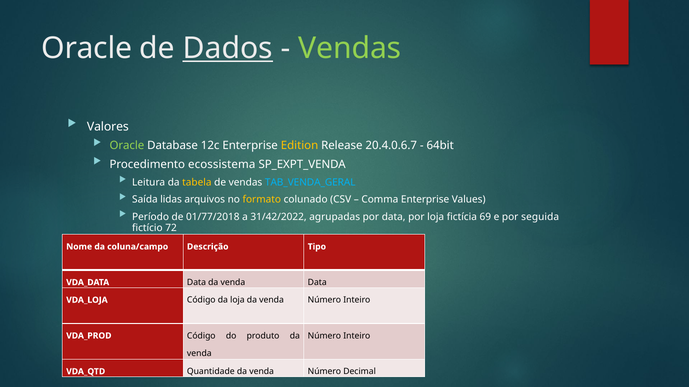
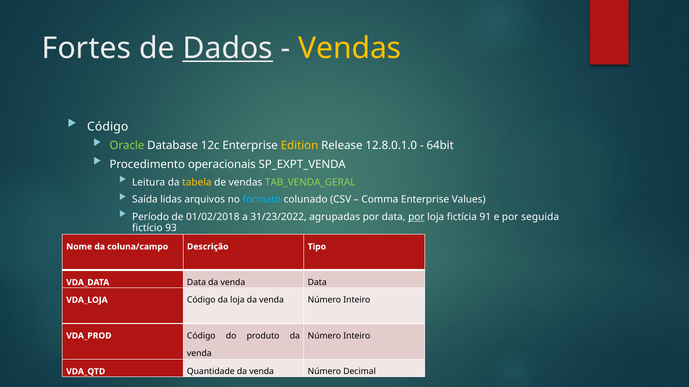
Oracle: Oracle -> Fortes (87, 48)
Vendas colour: light green -> yellow (350, 48)
Valores: Valores -> Código (108, 127)
20.4.0.6.7: 20.4.0.6.7 -> 12.8.0.1.0 (391, 146)
ecossistema: ecossistema -> operacionais (222, 165)
TAB_VENDA_GERAL colour: light blue -> light green (310, 183)
formato colour: yellow -> light blue (262, 200)
01/77/2018: 01/77/2018 -> 01/02/2018 (213, 217)
31/42/2022: 31/42/2022 -> 31/23/2022 (279, 217)
por underline: none -> present (416, 217)
69: 69 -> 91 (485, 217)
72: 72 -> 93 (171, 228)
